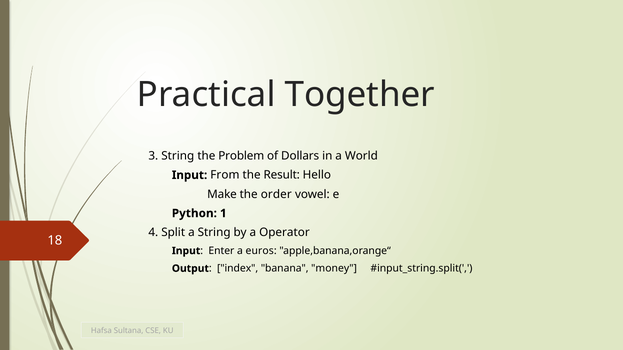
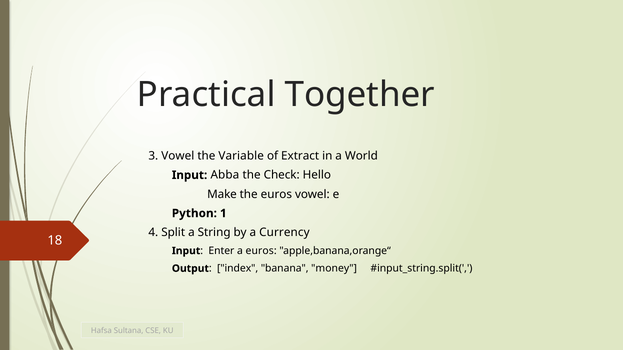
3 String: String -> Vowel (178, 156)
Problem: Problem -> Variable (241, 156)
Dollars: Dollars -> Extract (300, 156)
From: From -> Abba (225, 175)
Result: Result -> Check (282, 175)
the order: order -> euros (276, 194)
Operator: Operator -> Currency (284, 233)
